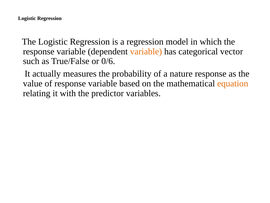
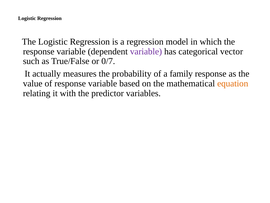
variable colour: orange -> purple (146, 51)
0/6: 0/6 -> 0/7 (108, 61)
nature: nature -> family (181, 74)
